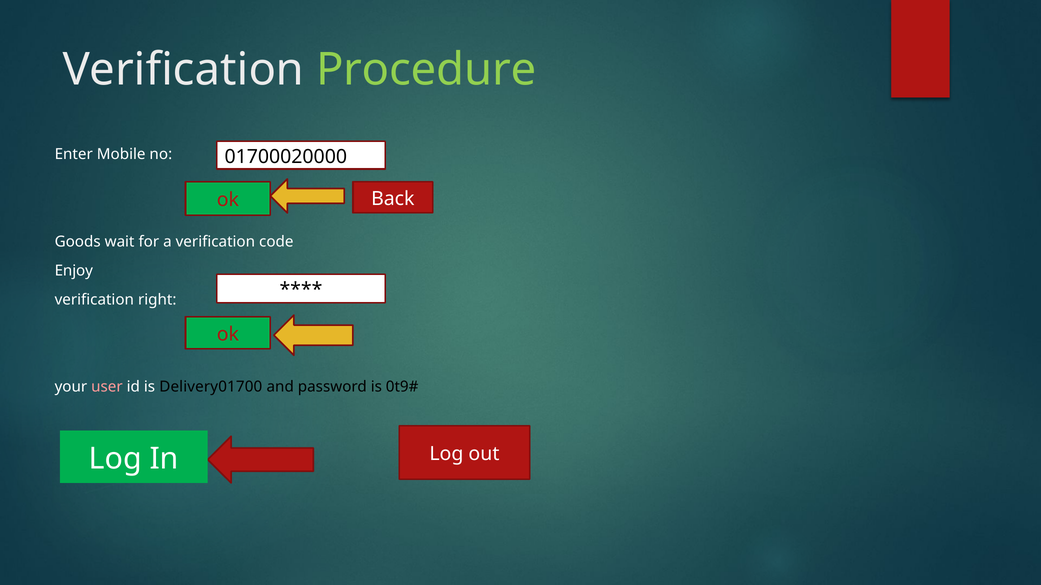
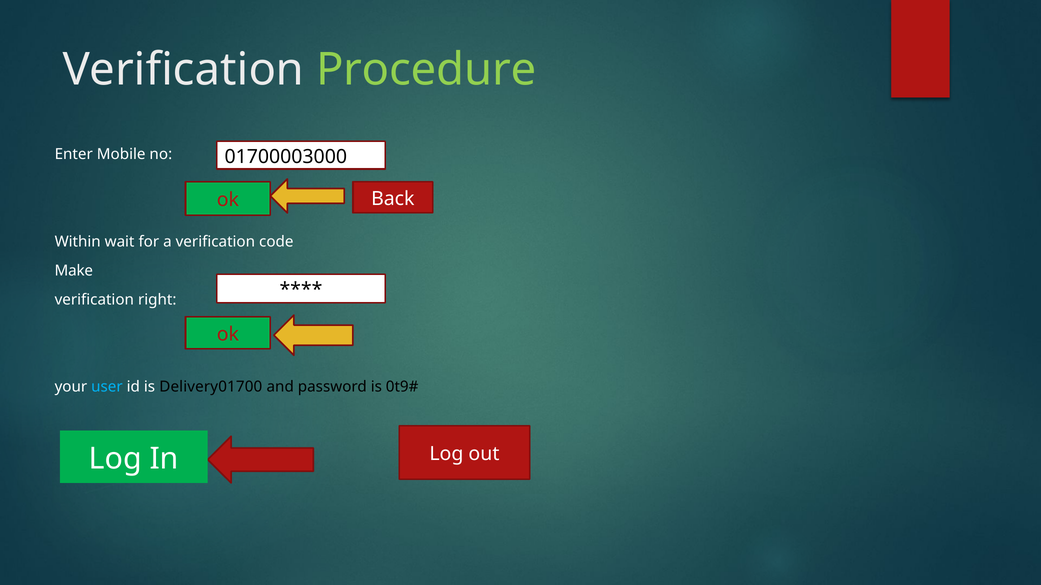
01700020000: 01700020000 -> 01700003000 (286, 157)
Goods: Goods -> Within (78, 242)
Enjoy: Enjoy -> Make (74, 271)
user colour: pink -> light blue (107, 387)
